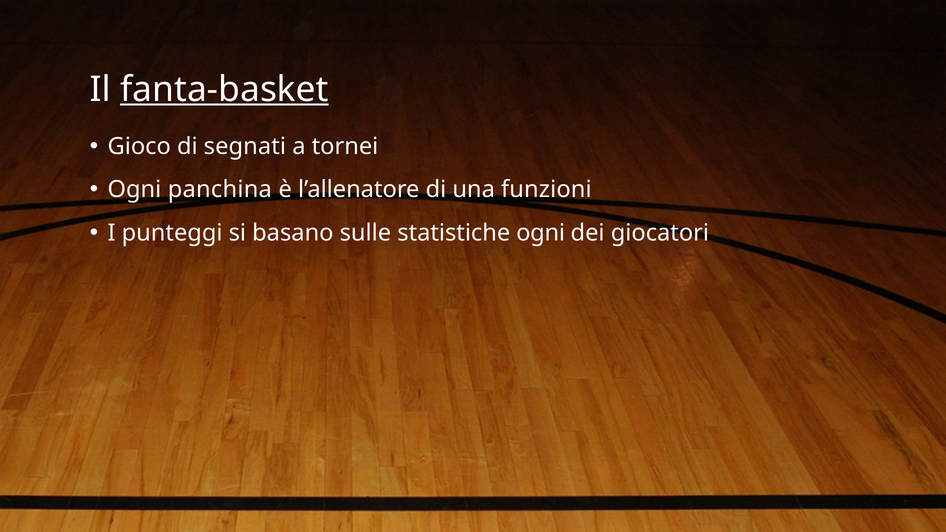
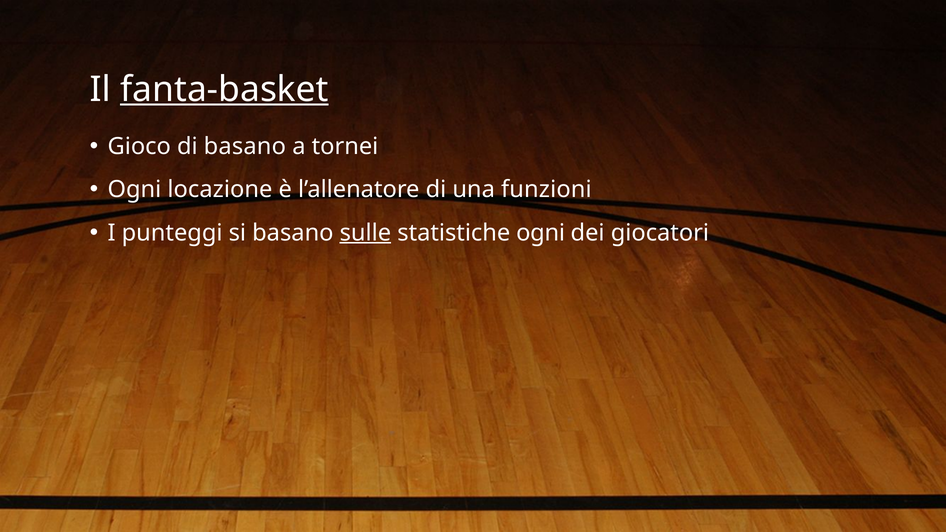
di segnati: segnati -> basano (245, 146)
panchina: panchina -> locazione (220, 190)
sulle underline: none -> present (365, 233)
